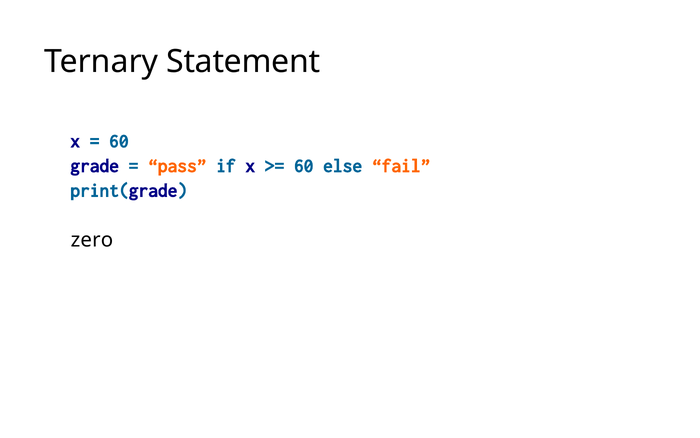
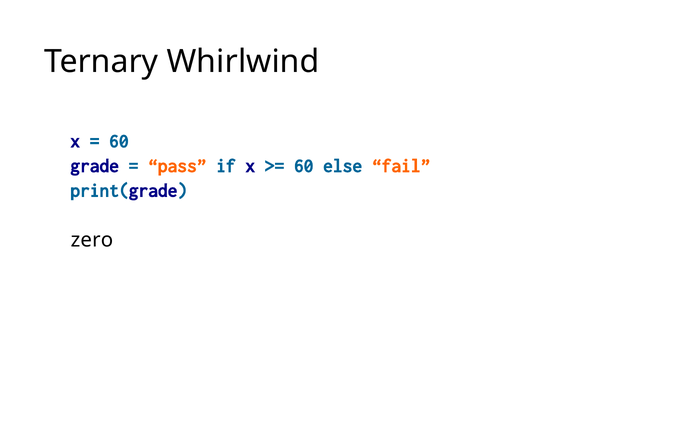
Statement: Statement -> Whirlwind (243, 62)
